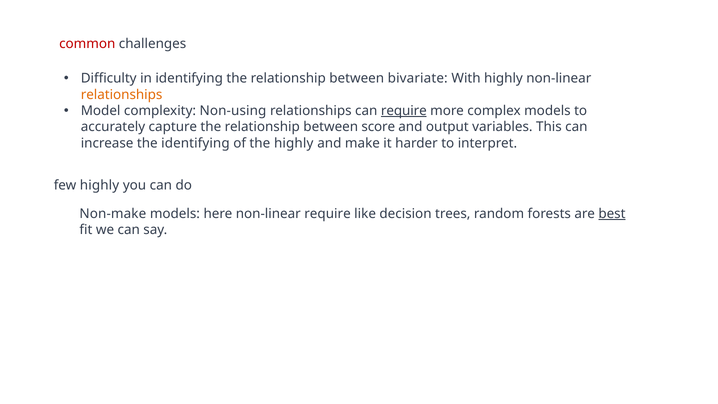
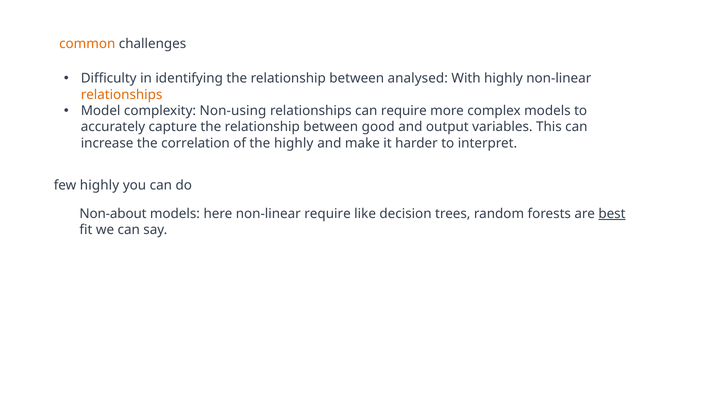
common colour: red -> orange (87, 44)
bivariate: bivariate -> analysed (418, 78)
require underline: present -> none (404, 111)
score: score -> good (378, 127)
the identifying: identifying -> correlation (196, 143)
Non-make: Non-make -> Non-about (113, 214)
